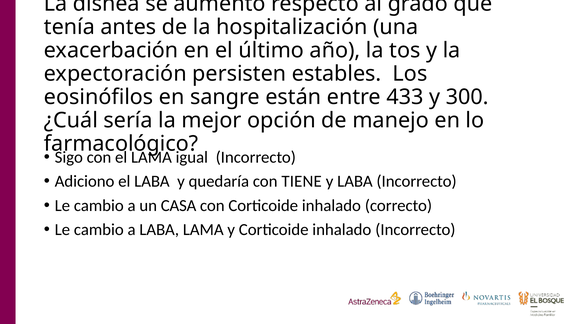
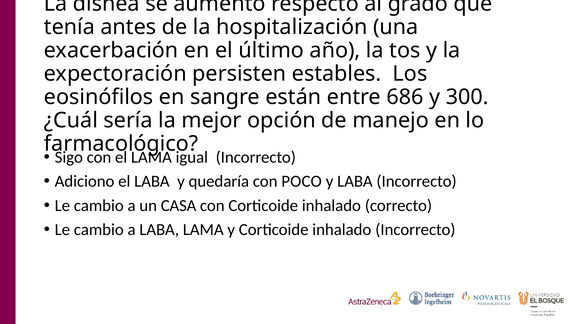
433: 433 -> 686 (405, 97)
TIENE: TIENE -> POCO (302, 181)
